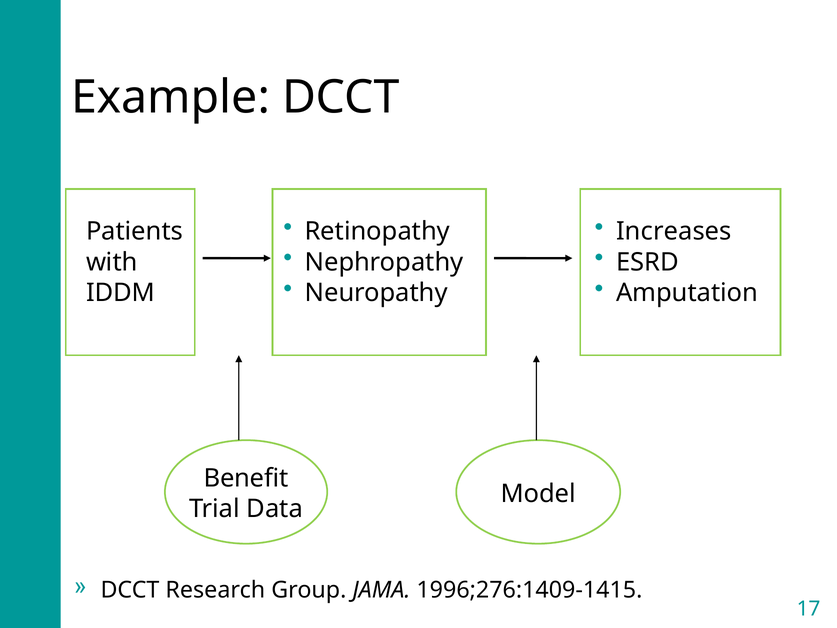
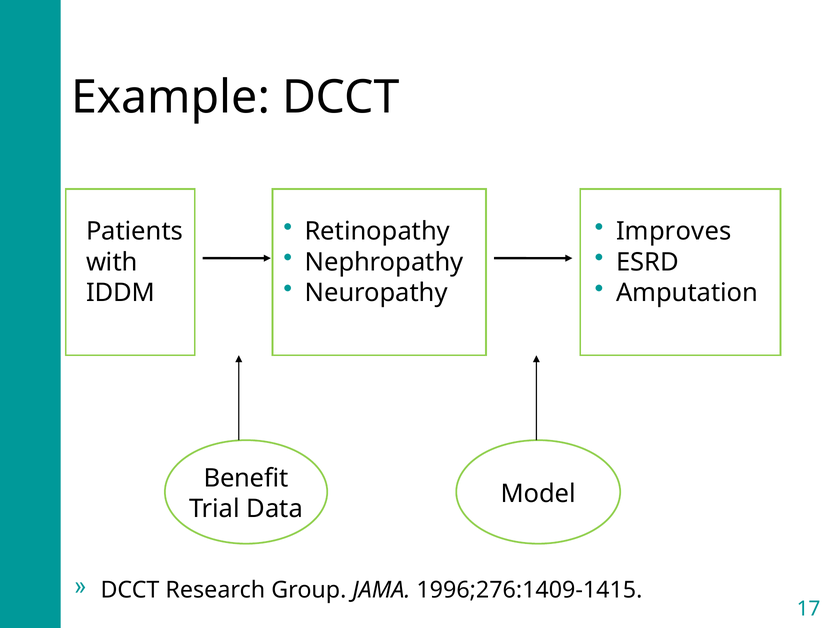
Increases: Increases -> Improves (674, 231)
